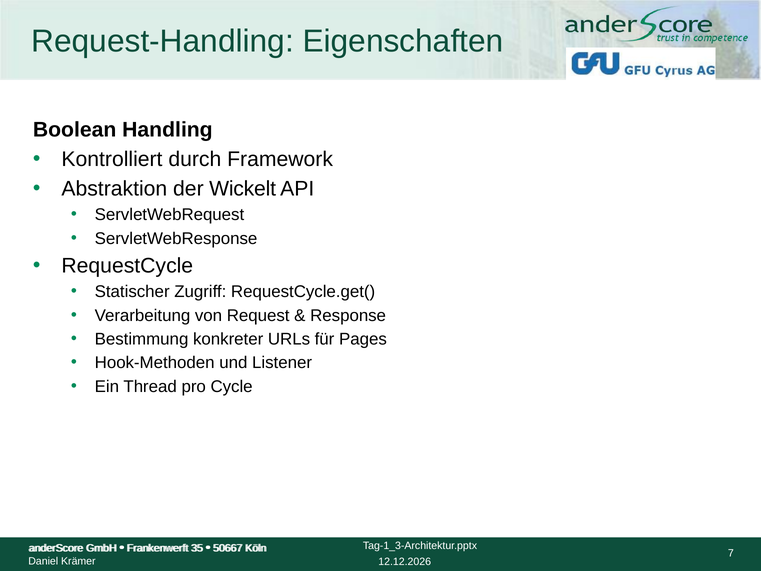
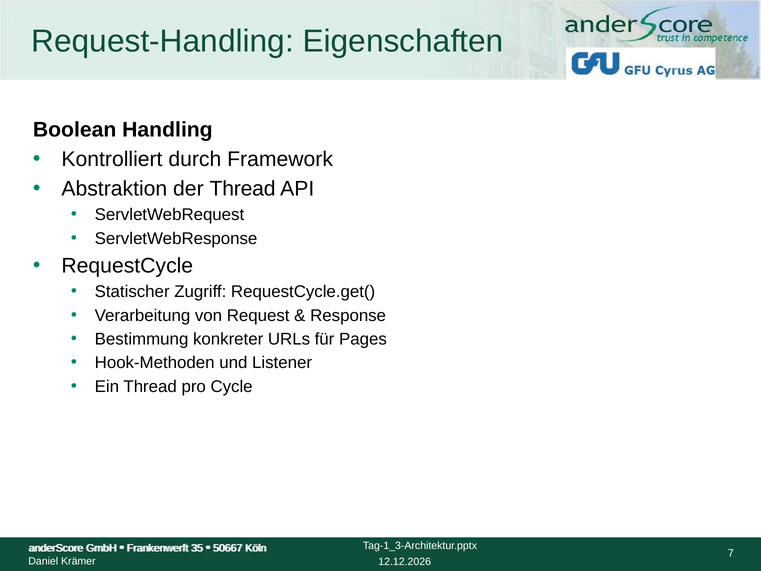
der Wickelt: Wickelt -> Thread (243, 189)
